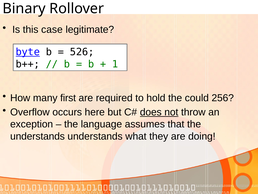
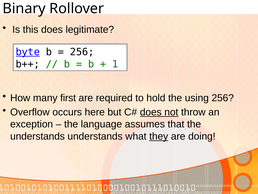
this case: case -> does (52, 30)
526: 526 -> 256 (82, 52)
could: could -> using (197, 98)
they underline: none -> present (159, 136)
